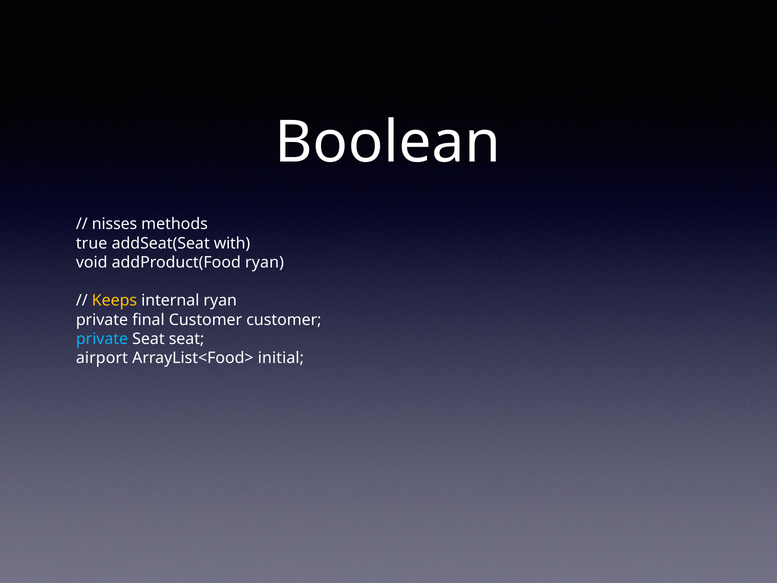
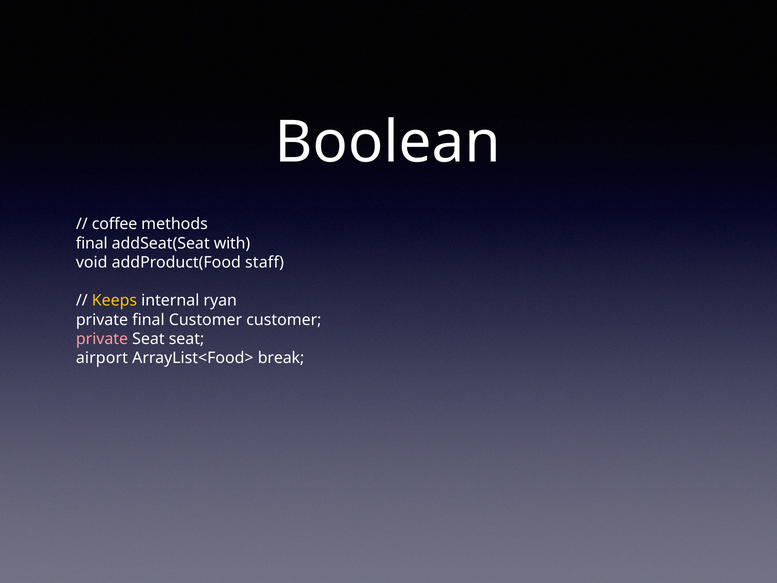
nisses: nisses -> coffee (115, 224)
true: true -> final (92, 243)
addProduct(Food ryan: ryan -> staff (265, 262)
private colour: light blue -> pink (102, 339)
initial: initial -> break (281, 358)
